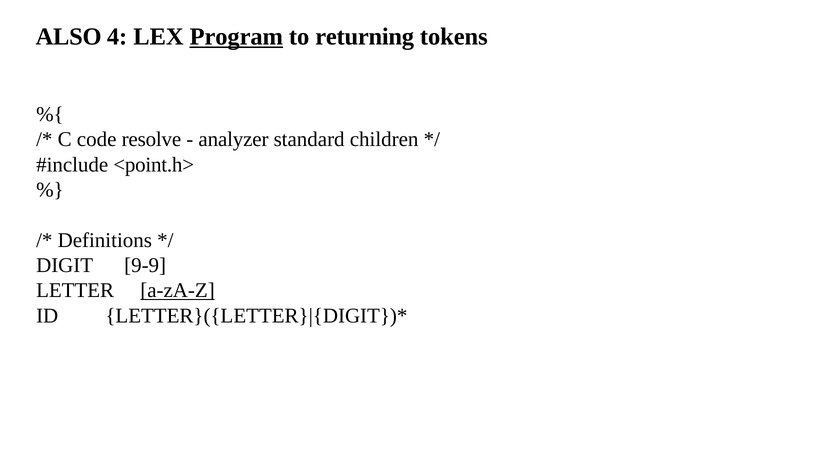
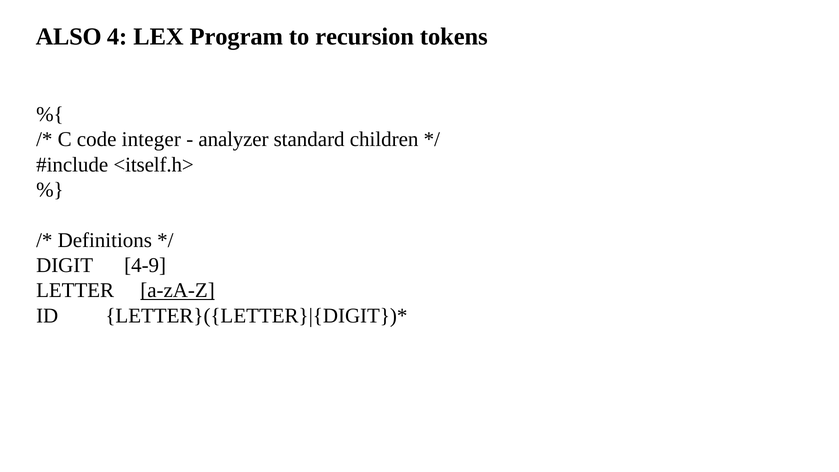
Program underline: present -> none (236, 37)
returning: returning -> recursion (365, 37)
resolve: resolve -> integer (151, 139)
<point.h>: <point.h> -> <itself.h> (154, 165)
9-9: 9-9 -> 4-9 (145, 265)
